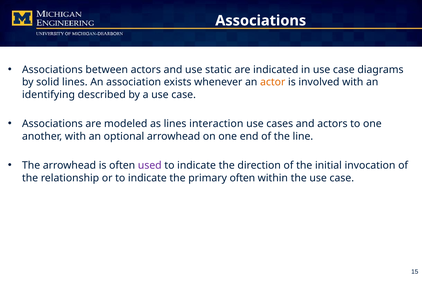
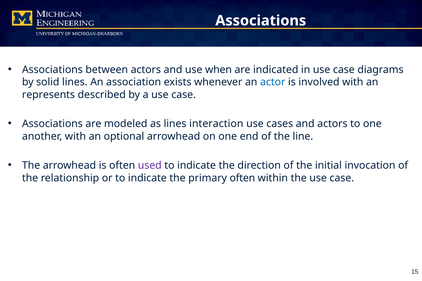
static: static -> when (219, 70)
actor colour: orange -> blue (273, 82)
identifying: identifying -> represents (48, 95)
